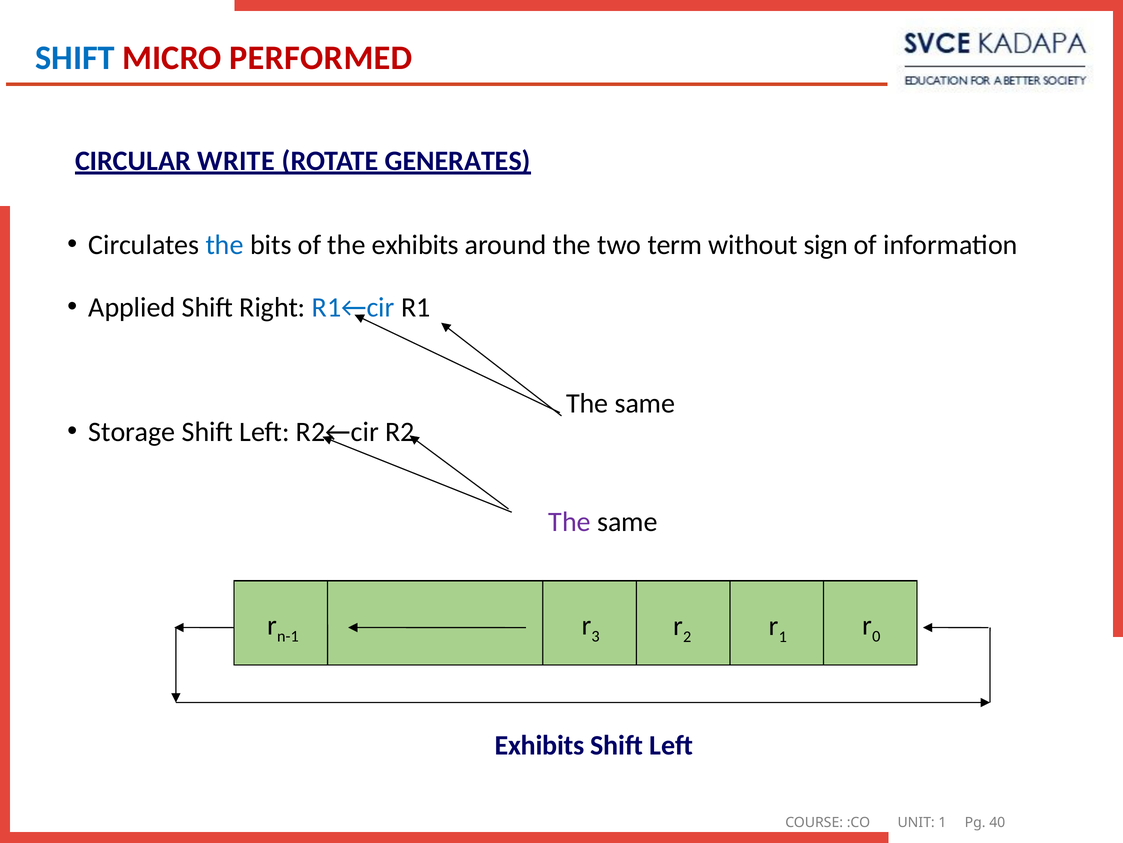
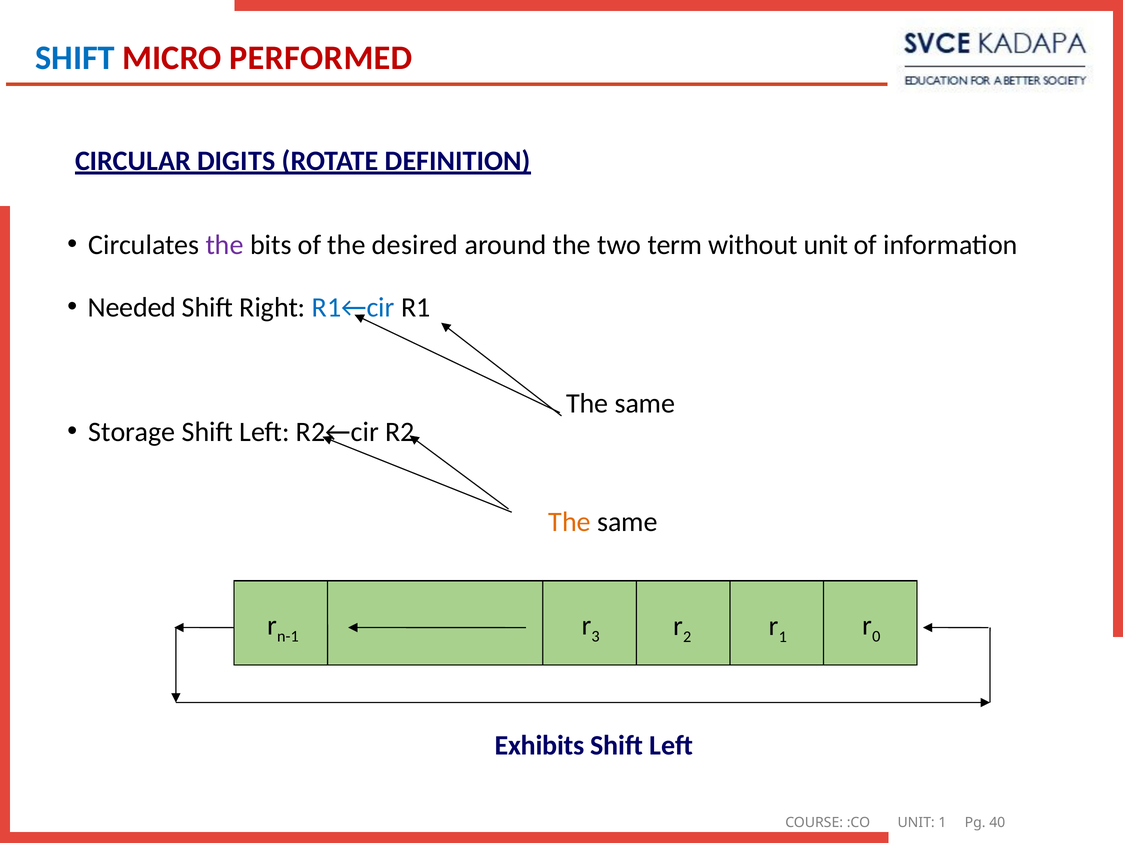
WRITE: WRITE -> DIGITS (236, 161)
GENERATES: GENERATES -> DEFINITION (458, 161)
the colour: blue -> purple (225, 245)
the exhibits: exhibits -> desired (415, 245)
without sign: sign -> unit (826, 245)
Applied: Applied -> Needed (132, 307)
The colour: purple -> orange (570, 522)
